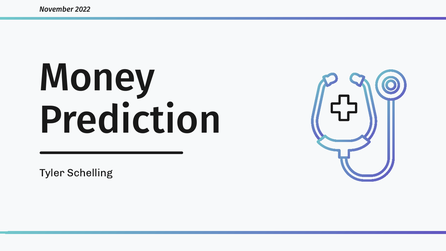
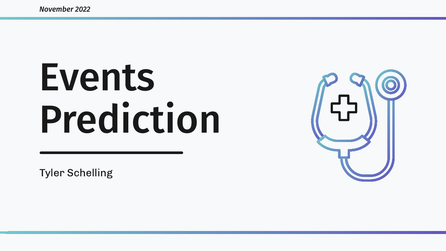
Money: Money -> Events (97, 78)
